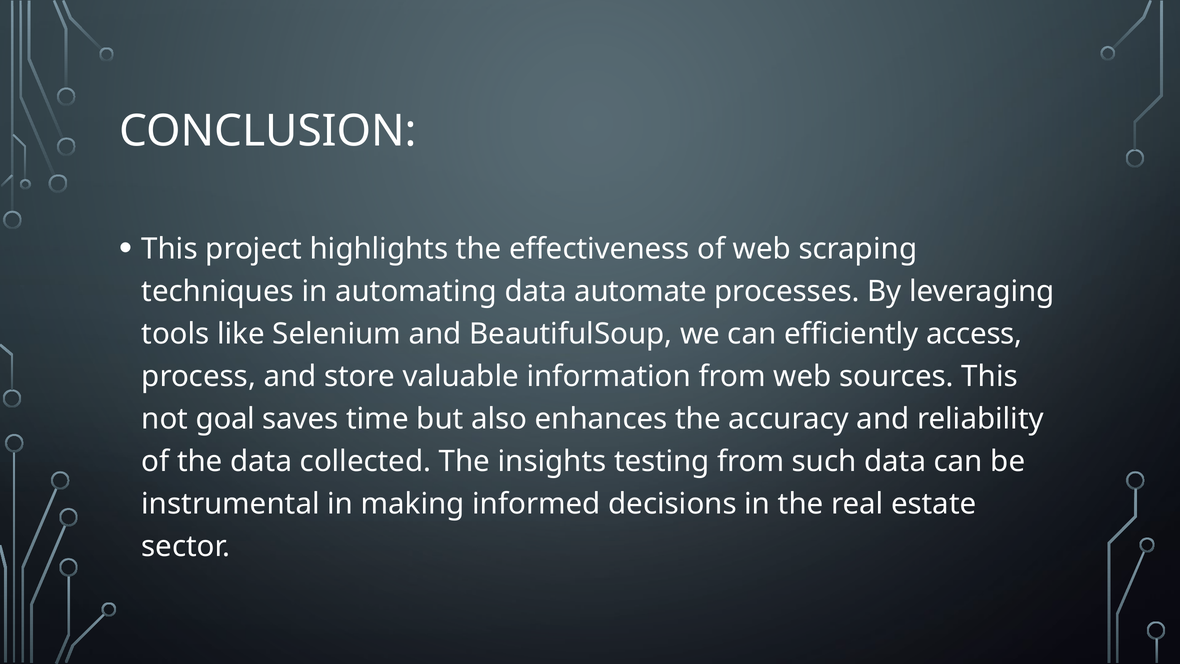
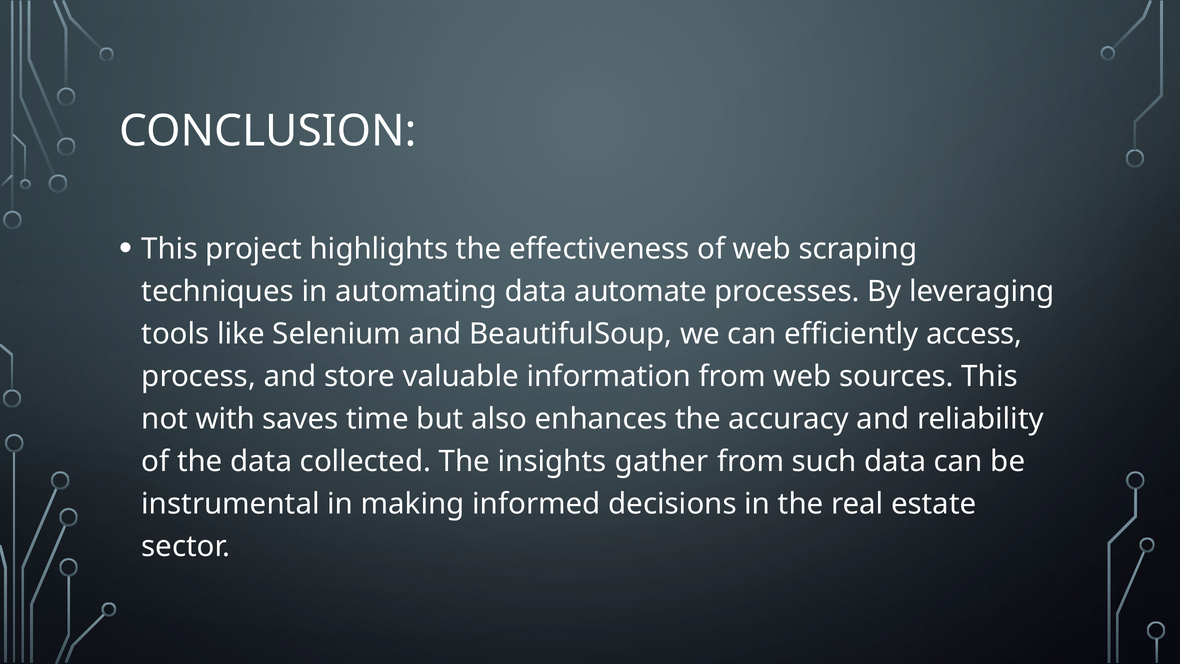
goal: goal -> with (225, 419)
testing: testing -> gather (662, 461)
